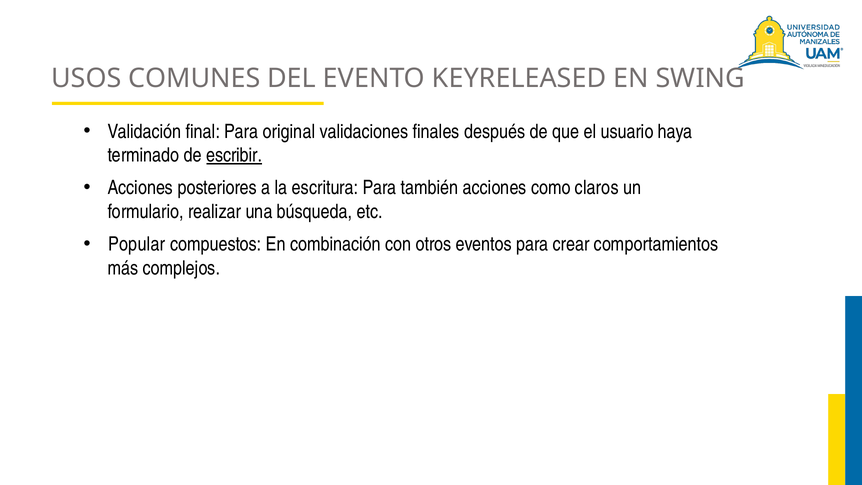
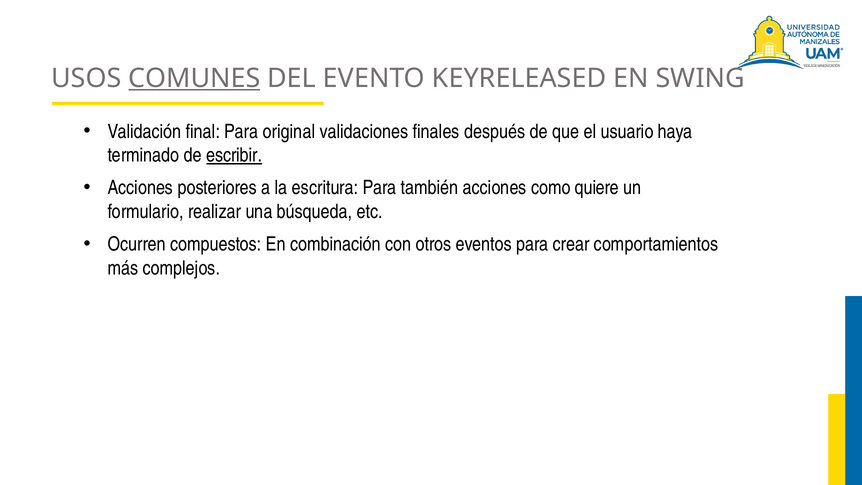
COMUNES underline: none -> present (194, 78)
claros: claros -> quiere (597, 188)
Popular: Popular -> Ocurren (137, 244)
